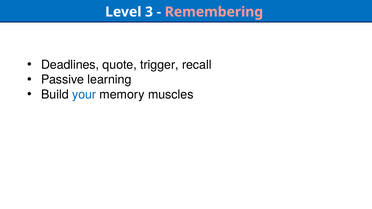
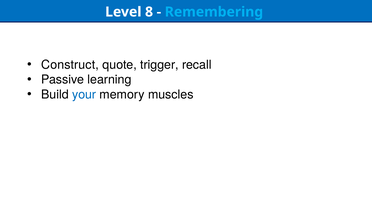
3: 3 -> 8 (149, 12)
Remembering colour: pink -> light blue (214, 12)
Deadlines: Deadlines -> Construct (70, 65)
